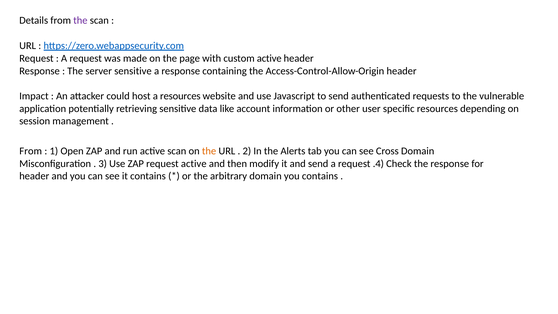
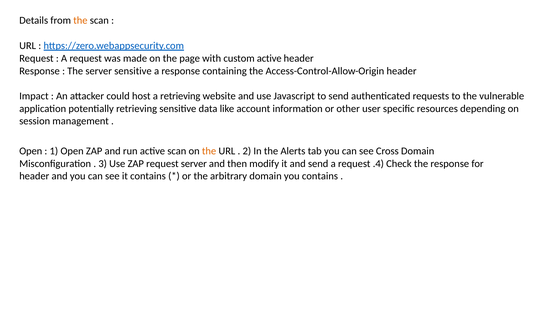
the colour: purple -> orange (80, 20)
a resources: resources -> retrieving (180, 96)
From: From -> Open (31, 151)
request active: active -> server (194, 164)
